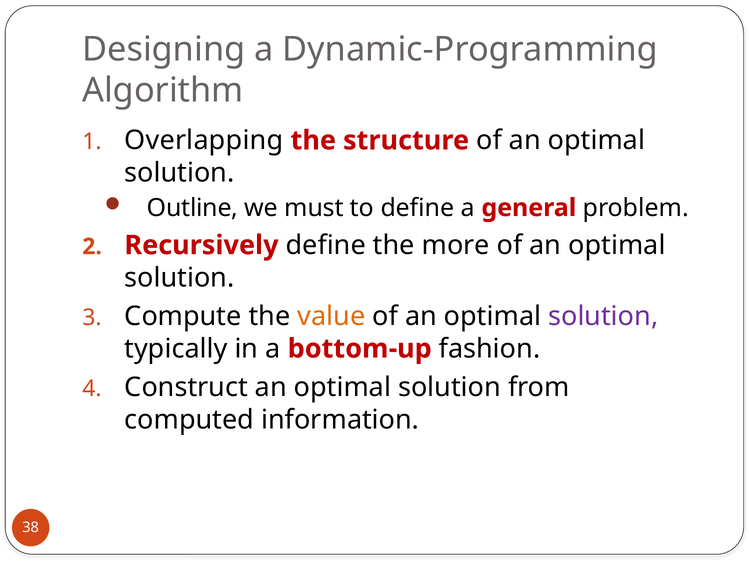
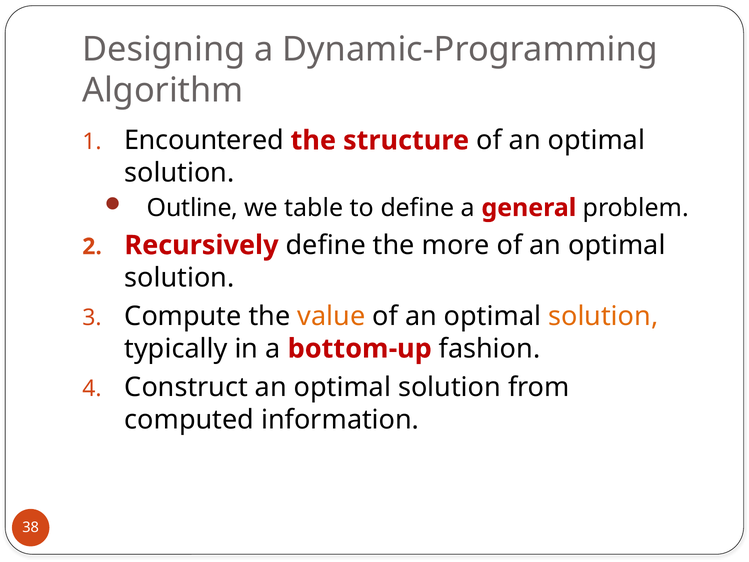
Overlapping: Overlapping -> Encountered (204, 140)
must: must -> table (314, 208)
solution colour: purple -> orange (603, 316)
